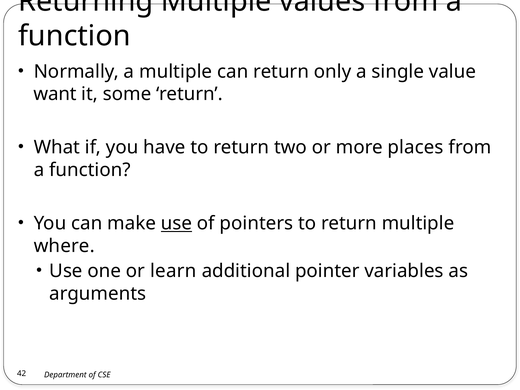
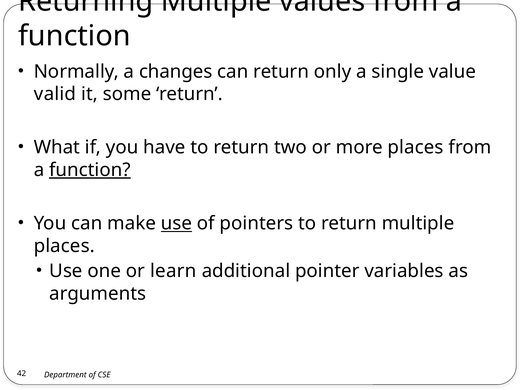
a multiple: multiple -> changes (176, 71)
want: want -> valid (55, 94)
function underline: none -> present (90, 170)
where: where -> places (64, 246)
